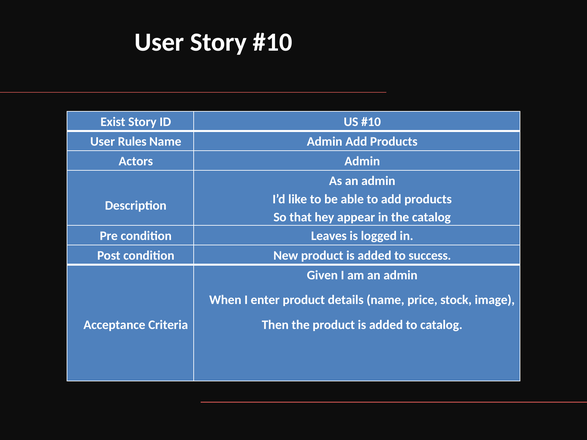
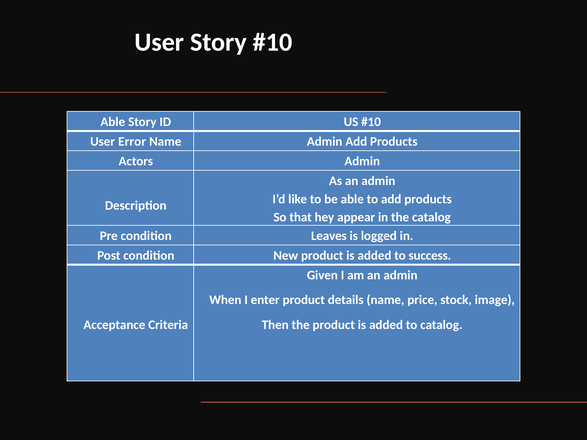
Exist: Exist -> Able (113, 122)
Rules: Rules -> Error (132, 142)
